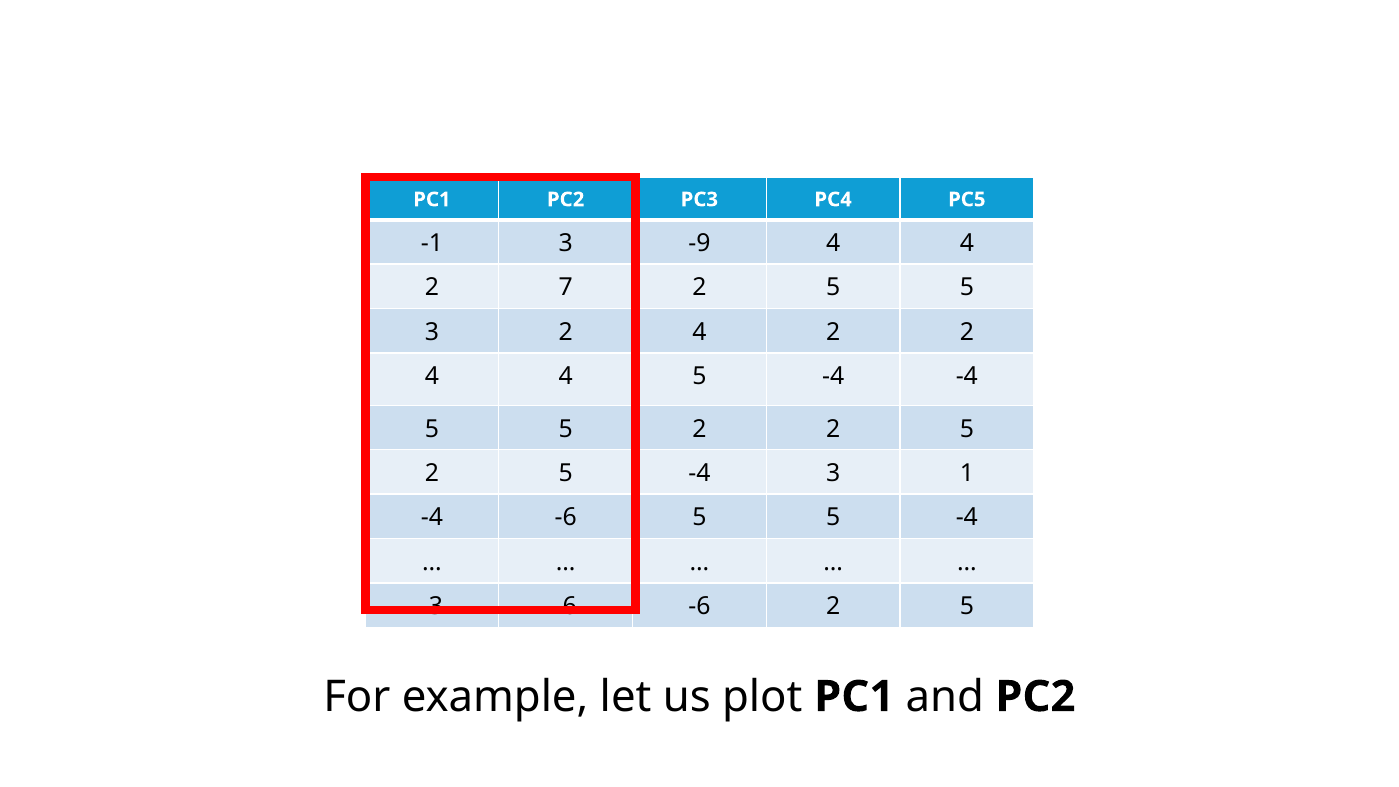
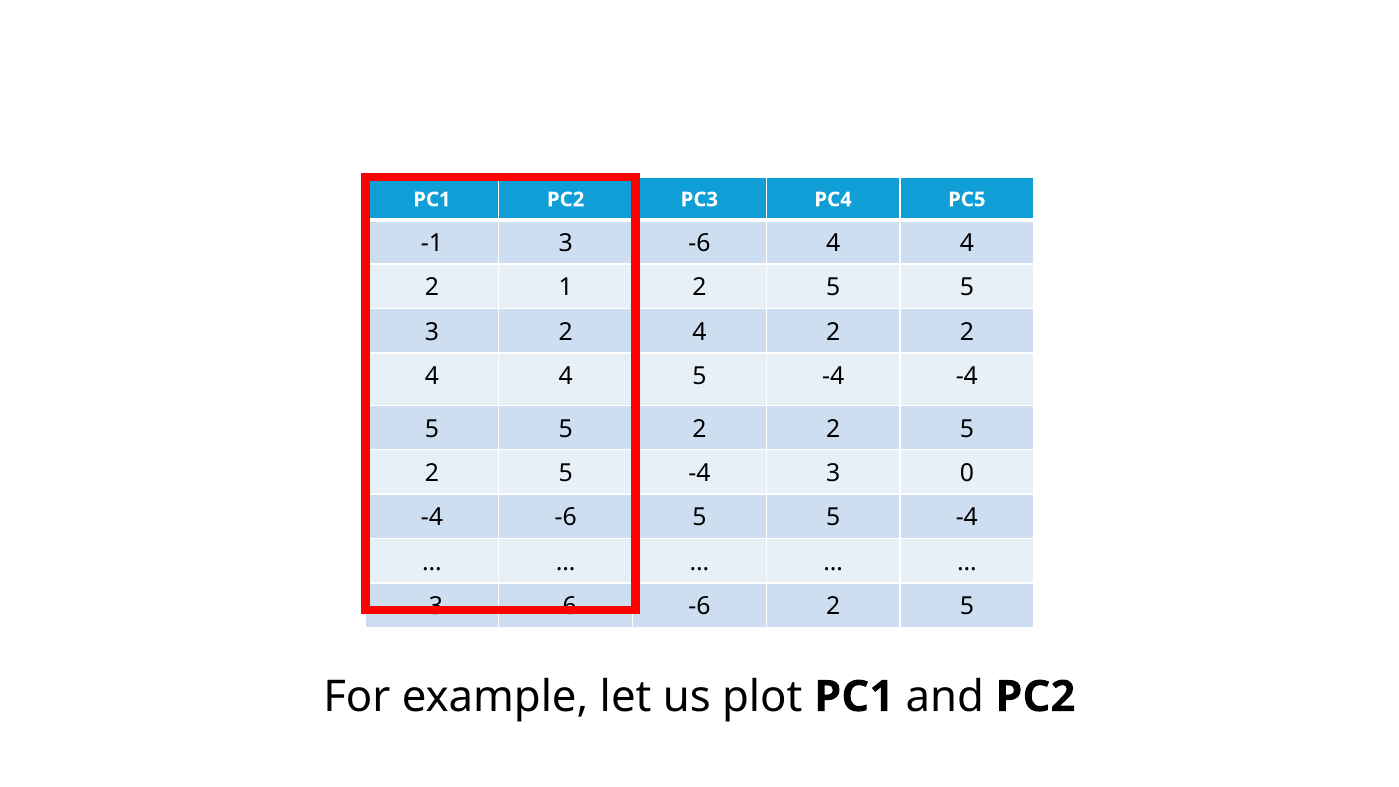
3 -9: -9 -> -6 (699, 243)
7: 7 -> 1 (566, 288)
1: 1 -> 0 (967, 473)
